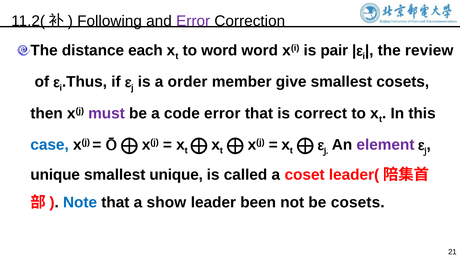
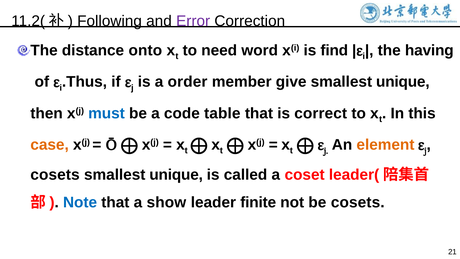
each: each -> onto (145, 50)
to word: word -> need (219, 50)
pair: pair -> find (334, 50)
review: review -> having (429, 50)
cosets: cosets -> unique (403, 82)
must colour: purple -> blue (107, 113)
code error: error -> table (222, 113)
case colour: blue -> orange (50, 145)
element colour: purple -> orange (385, 145)
unique: unique -> cosets (55, 175)
been: been -> finite (258, 202)
